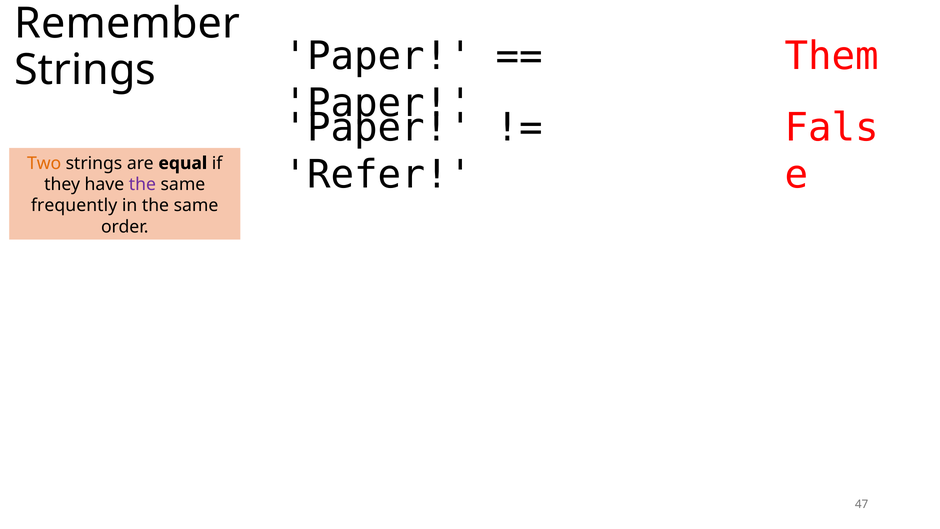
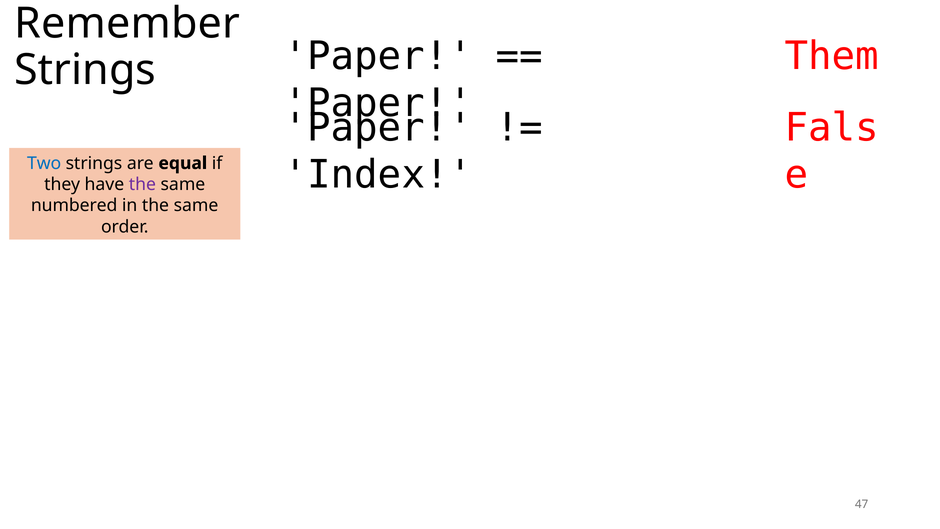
Refer: Refer -> Index (378, 175)
Two colour: orange -> blue (44, 163)
frequently: frequently -> numbered (74, 205)
